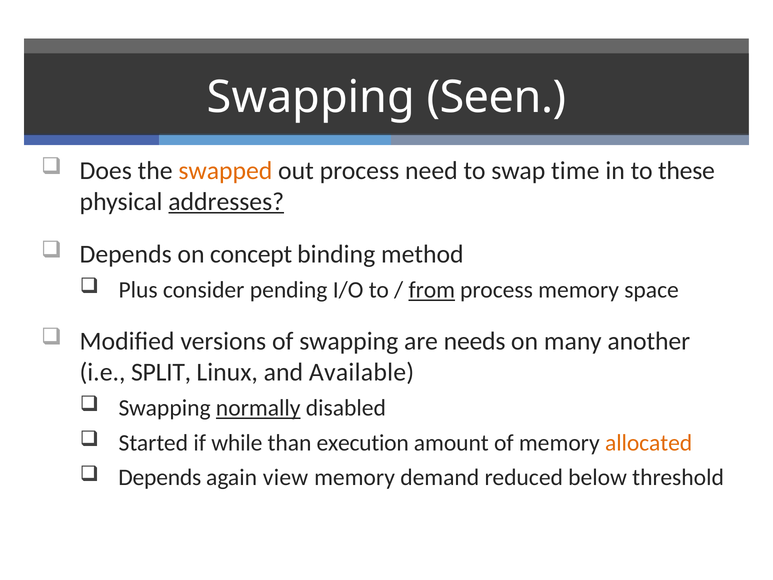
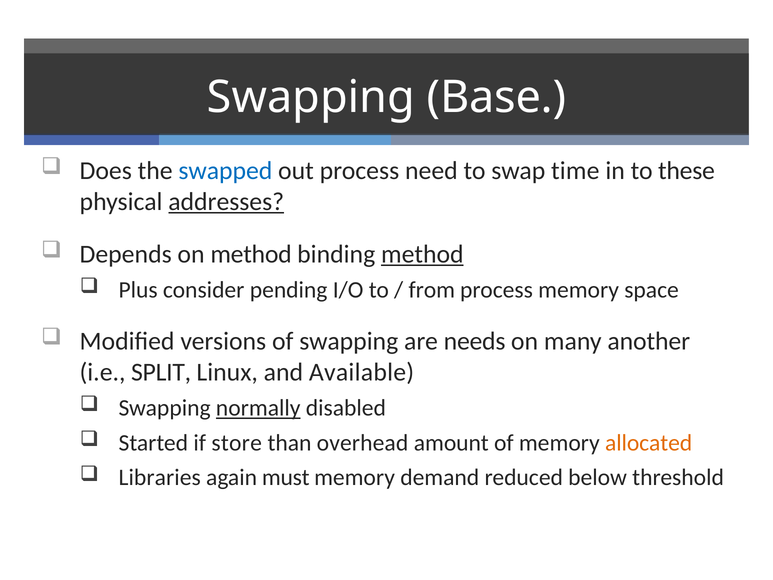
Seen: Seen -> Base (496, 97)
swapped colour: orange -> blue (225, 171)
on concept: concept -> method (251, 254)
method underline: none -> present (422, 254)
from underline: present -> none (432, 290)
while: while -> store (237, 443)
execution: execution -> overhead (363, 443)
Depends: Depends -> Libraries (160, 477)
view: view -> must (286, 477)
